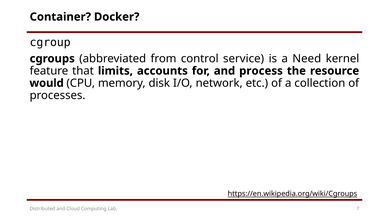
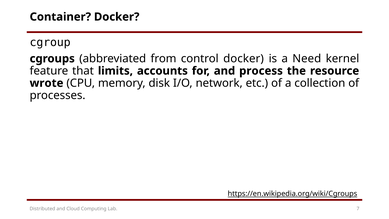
control service: service -> docker (244, 59)
would: would -> wrote (47, 83)
